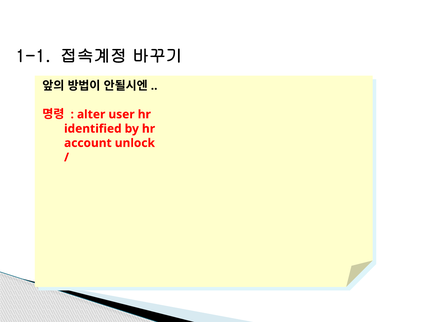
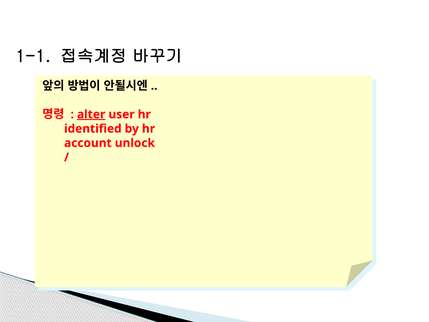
alter underline: none -> present (91, 114)
